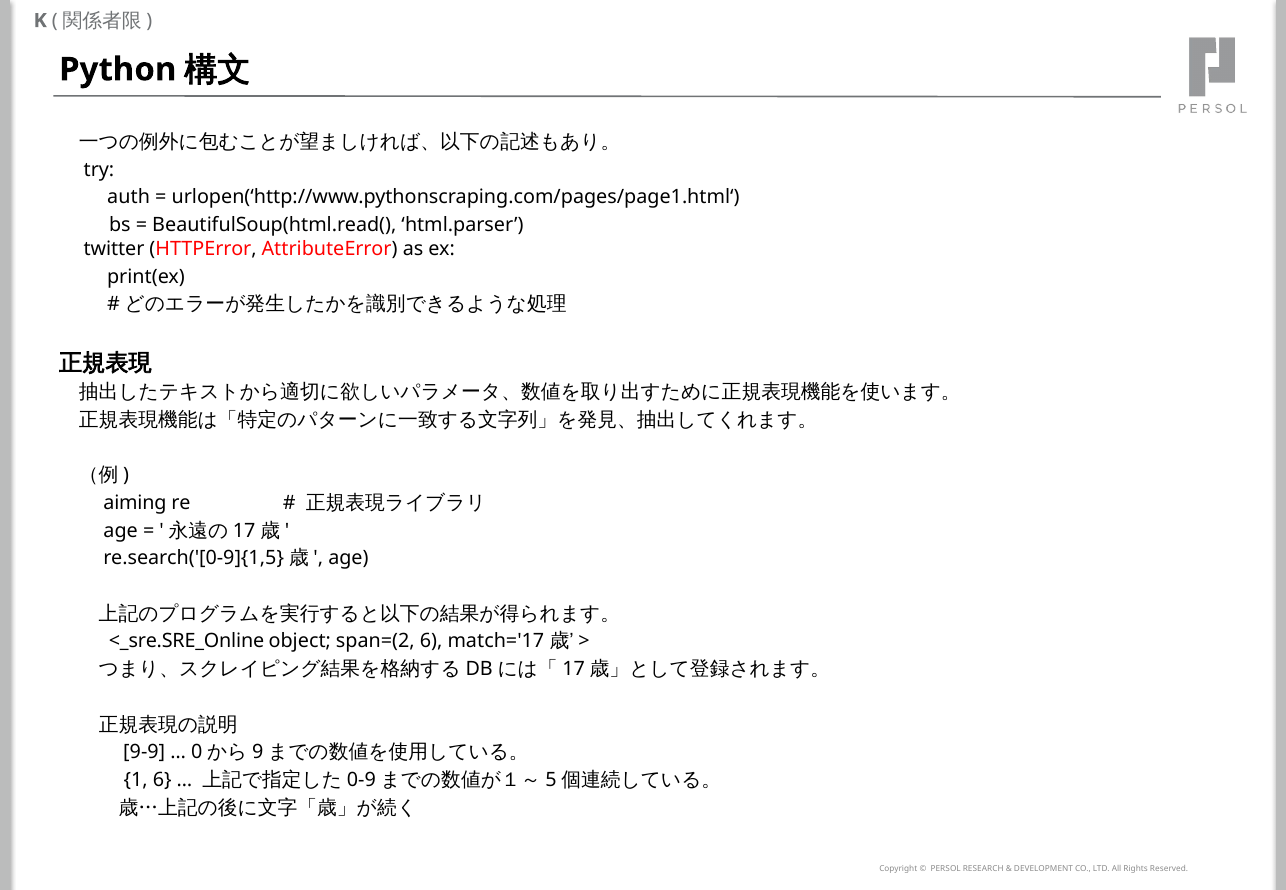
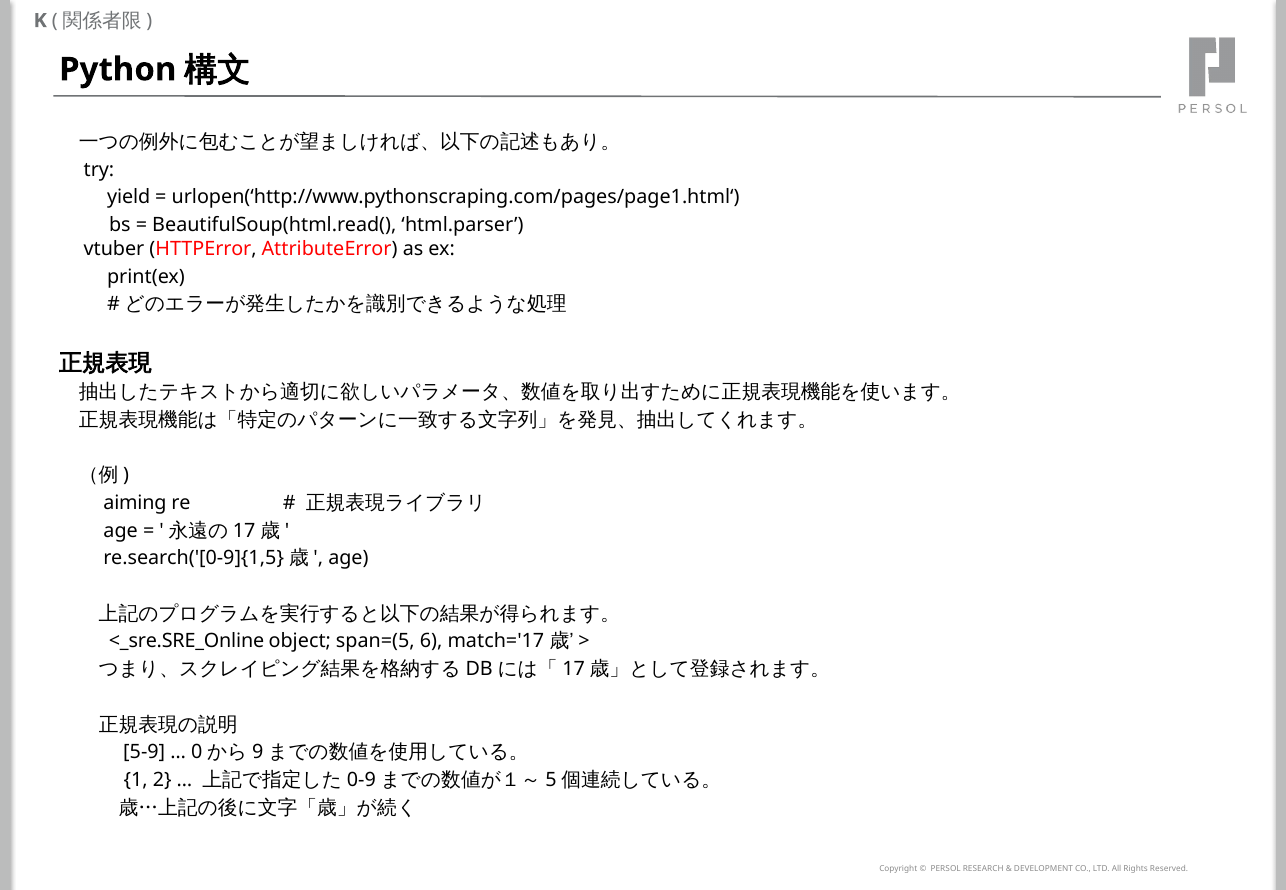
auth: auth -> yield (129, 198)
twitter: twitter -> vtuber (114, 249)
span=(2: span=(2 -> span=(5 (375, 642)
9-9: 9-9 -> 5-9 (144, 752)
1 6: 6 -> 2 (162, 780)
